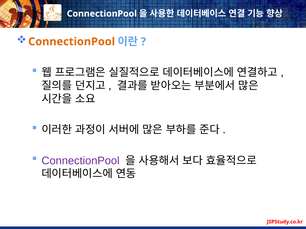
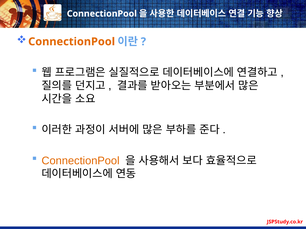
ConnectionPool colour: purple -> orange (81, 161)
